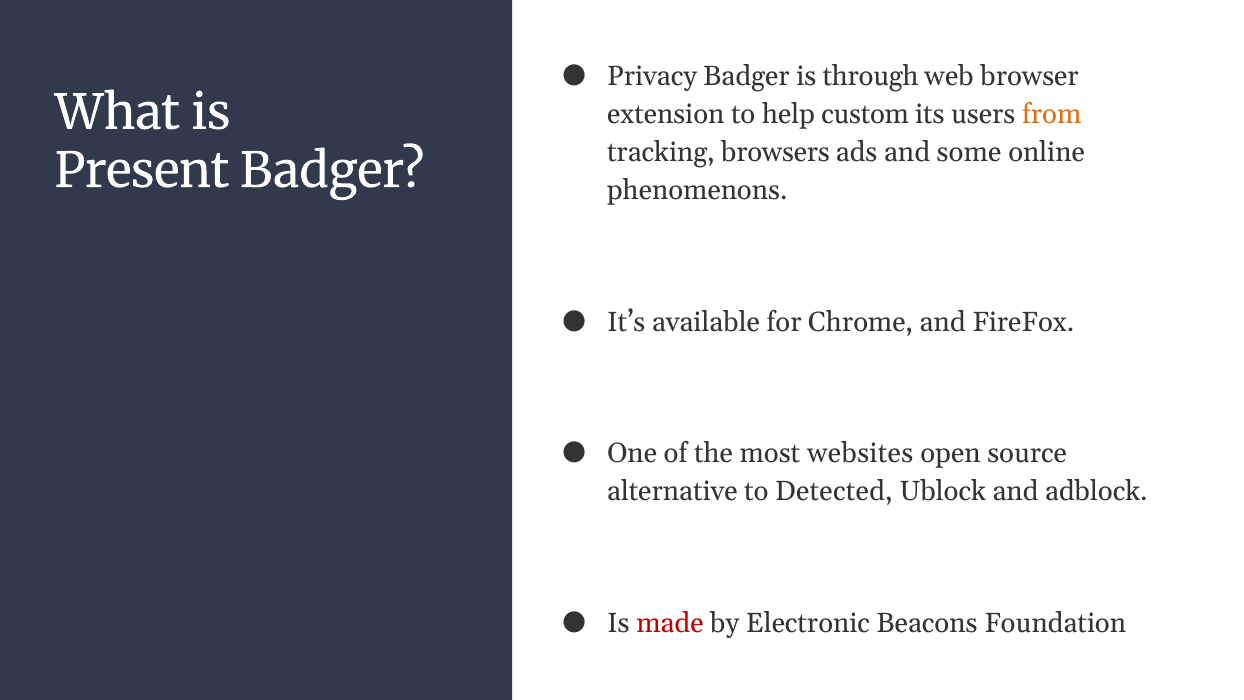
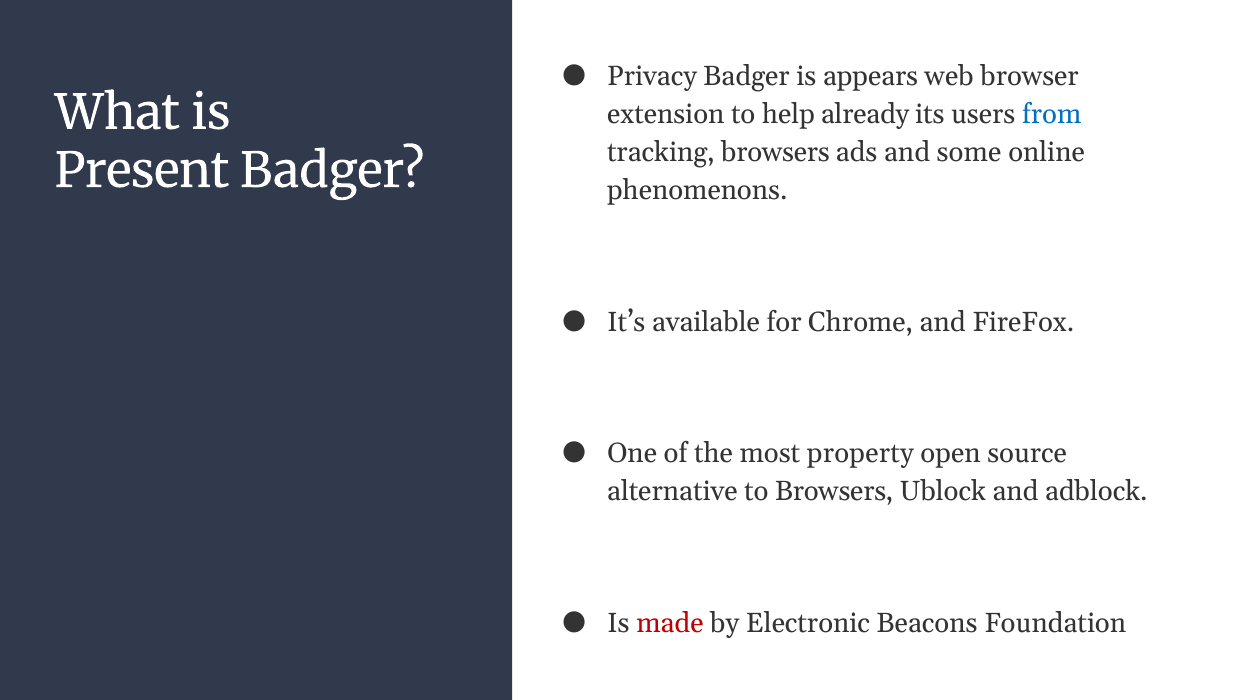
through: through -> appears (871, 76)
custom: custom -> already (865, 114)
from colour: orange -> blue (1052, 114)
websites: websites -> property (860, 454)
to Detected: Detected -> Browsers (834, 492)
